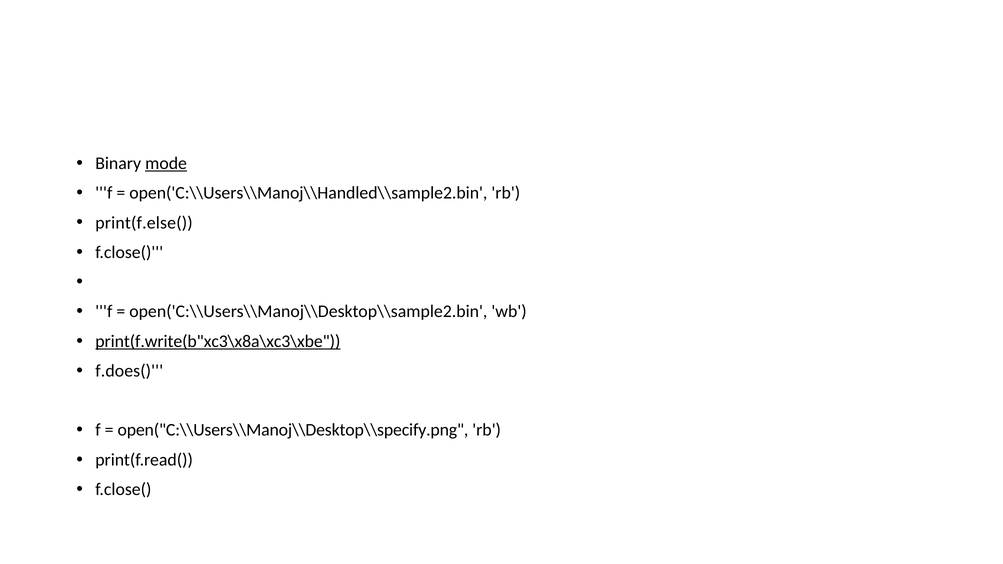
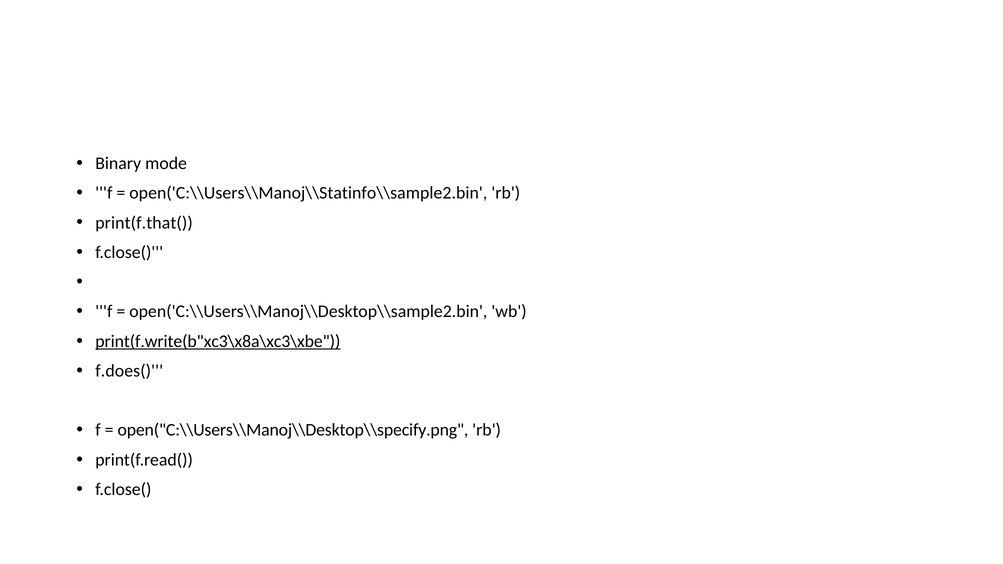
mode underline: present -> none (166, 163)
open('C:\\Users\\Manoj\\Handled\\sample2.bin: open('C:\\Users\\Manoj\\Handled\\sample2.bin -> open('C:\\Users\\Manoj\\Statinfo\\sample2.bin (308, 193)
print(f.else(: print(f.else( -> print(f.that( (144, 223)
